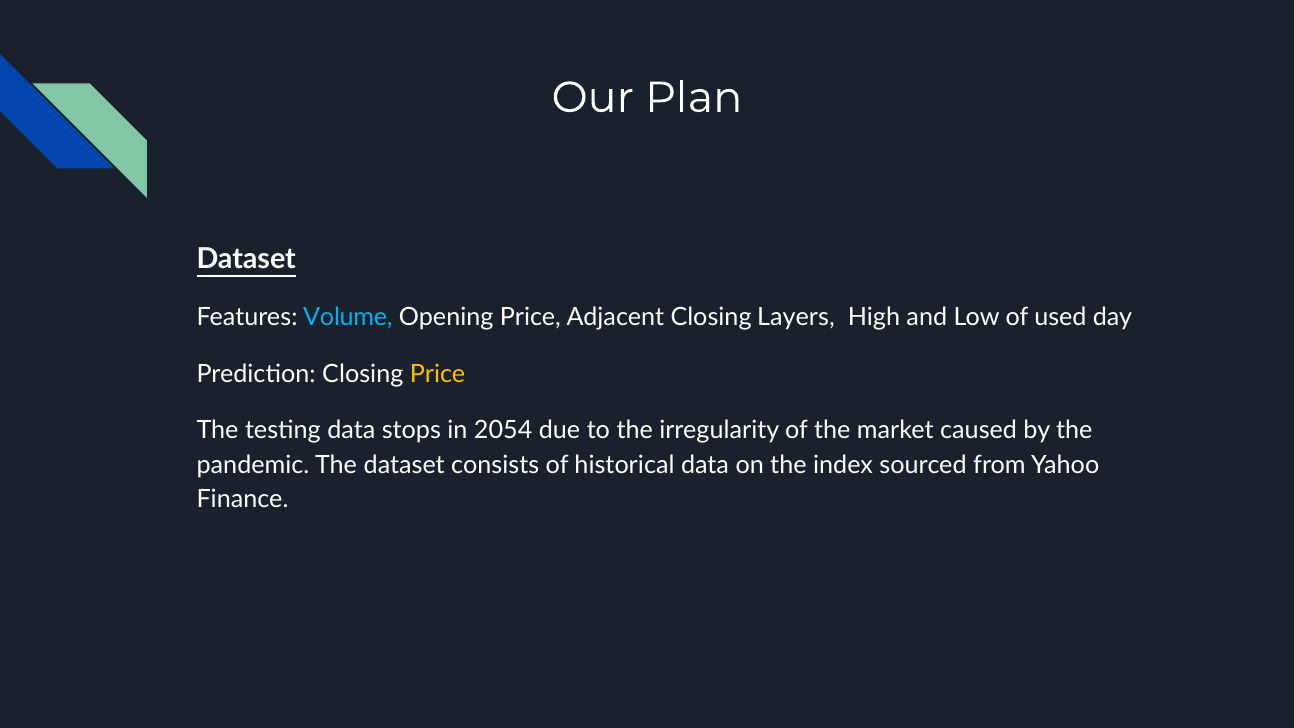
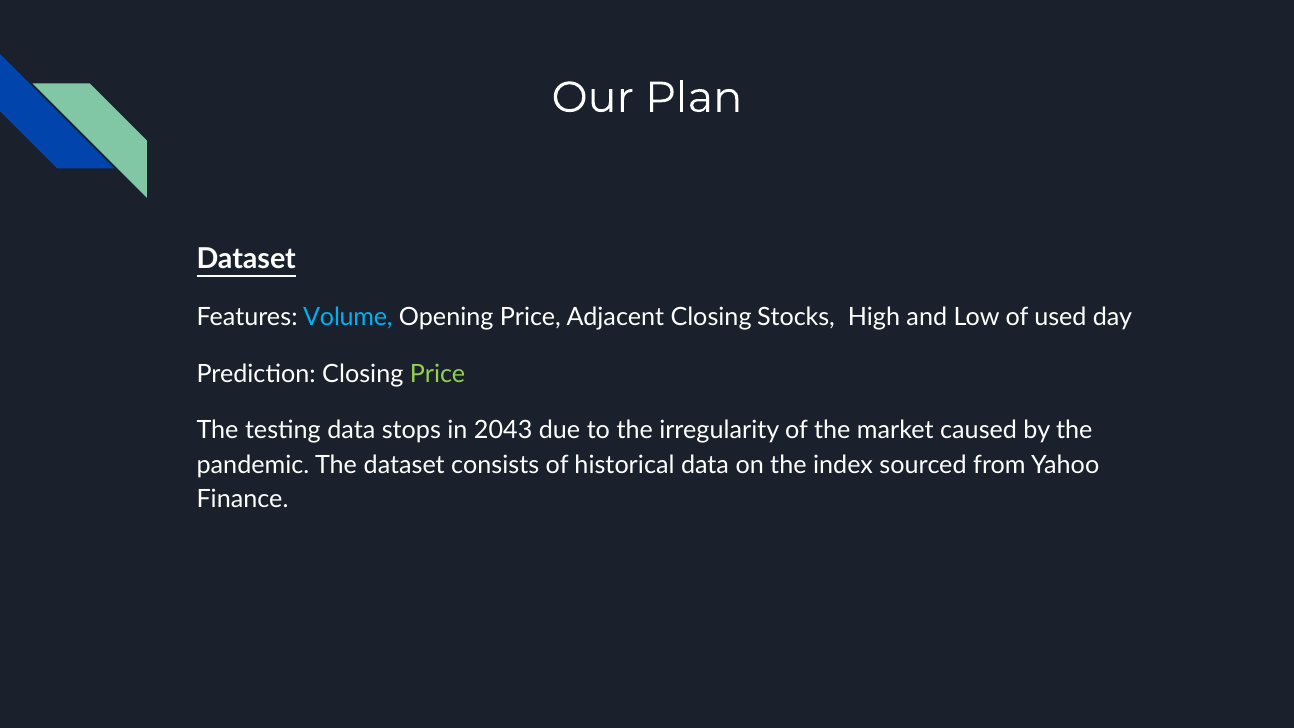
Layers: Layers -> Stocks (796, 317)
Price colour: yellow -> light green (438, 374)
2054: 2054 -> 2043 (503, 430)
